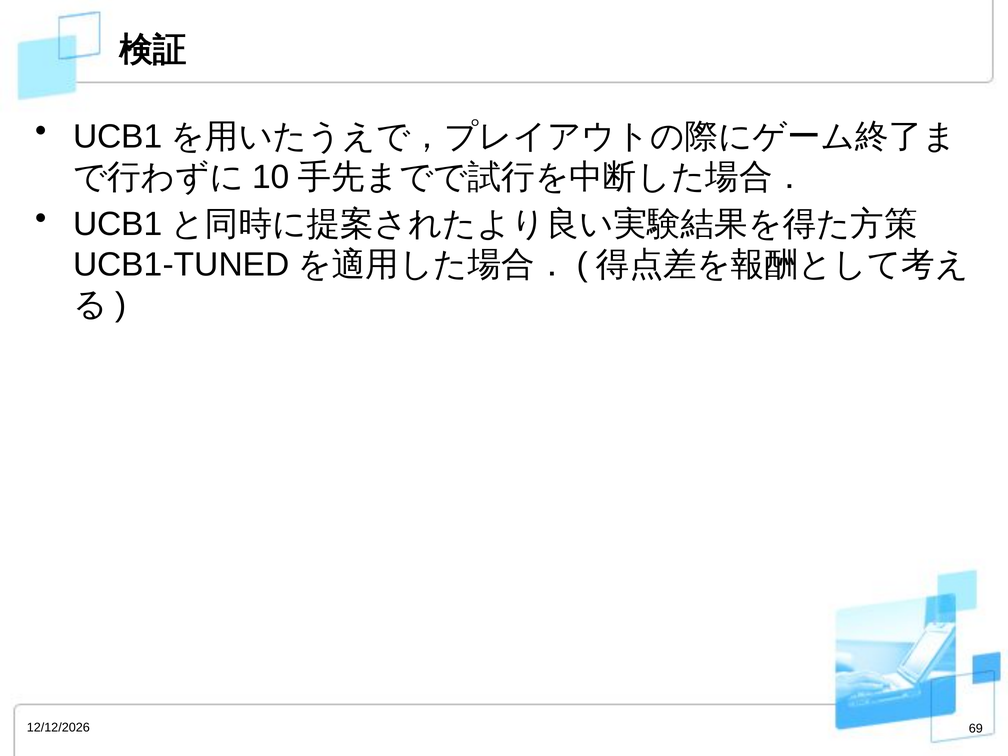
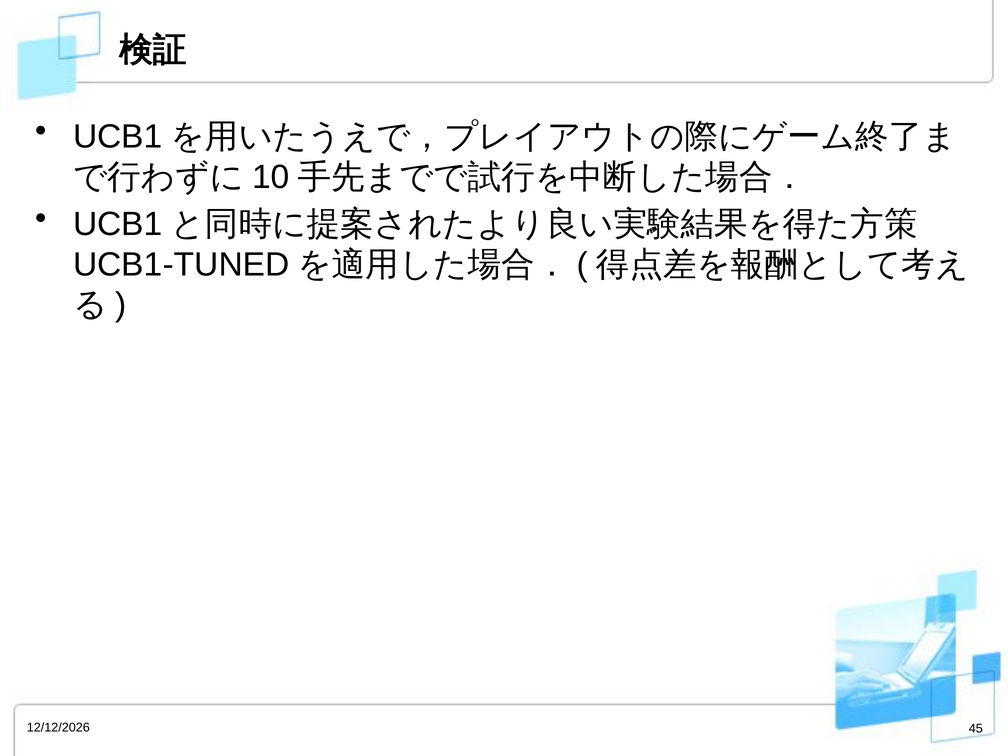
69: 69 -> 45 (976, 728)
